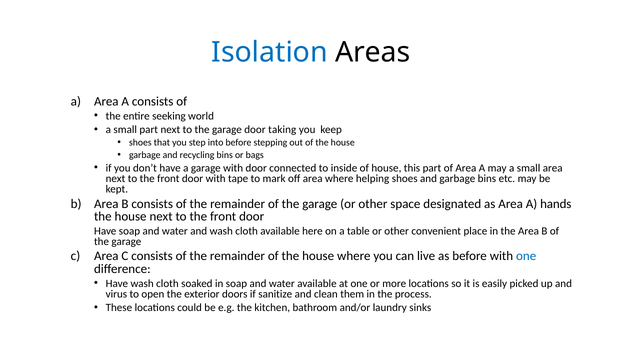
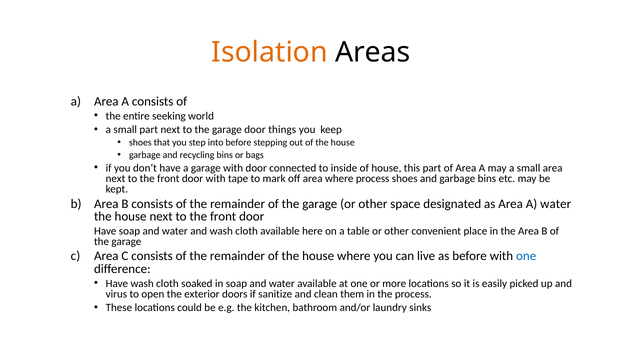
Isolation colour: blue -> orange (270, 52)
taking: taking -> things (282, 130)
where helping: helping -> process (373, 179)
A hands: hands -> water (556, 204)
